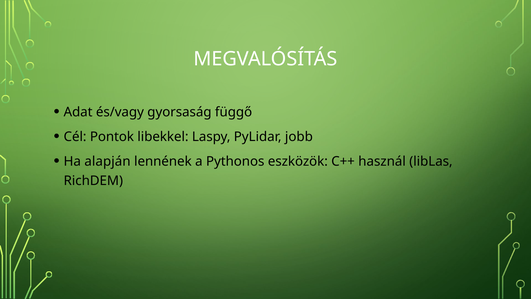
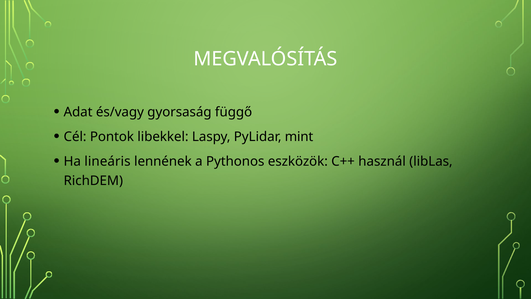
jobb: jobb -> mint (299, 137)
alapján: alapján -> lineáris (107, 161)
